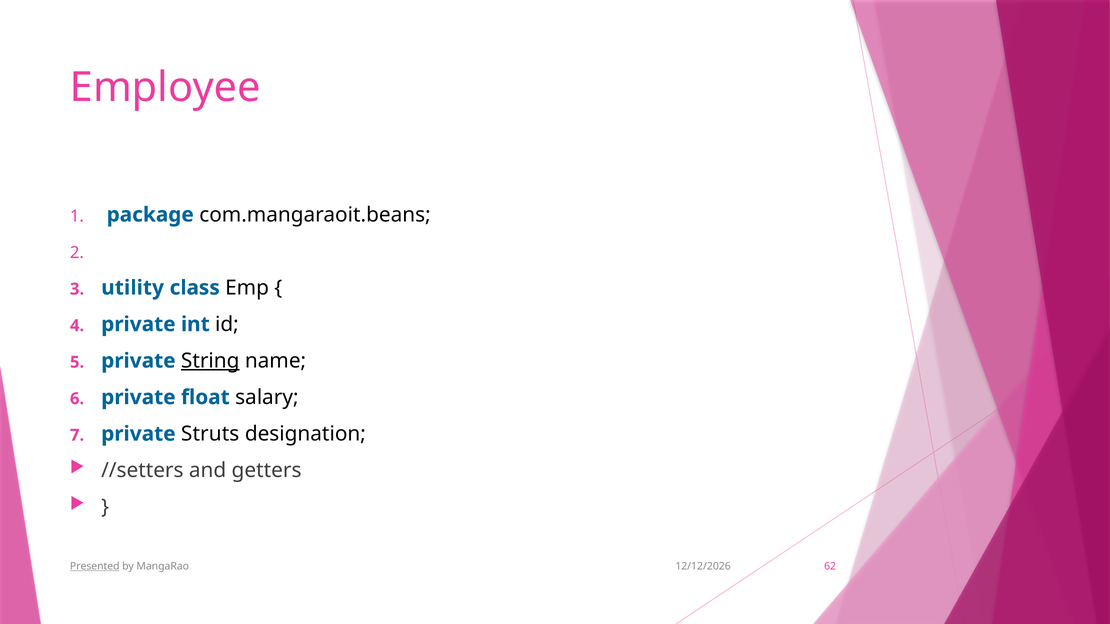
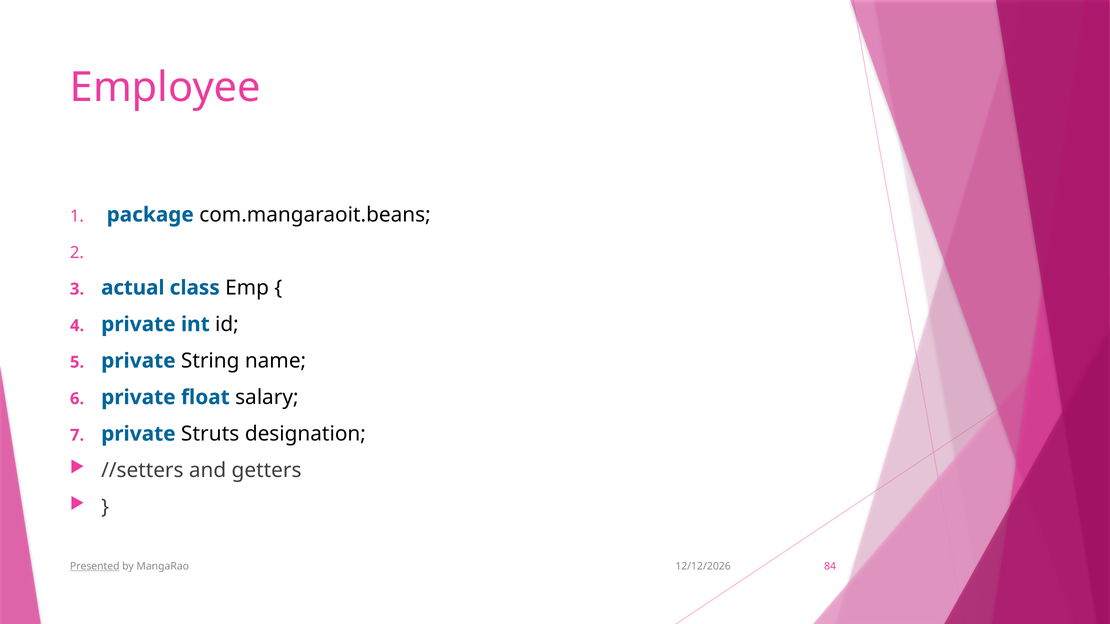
utility: utility -> actual (133, 288)
String underline: present -> none (210, 361)
62: 62 -> 84 (830, 567)
